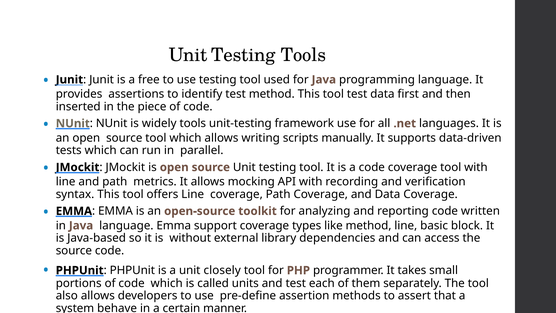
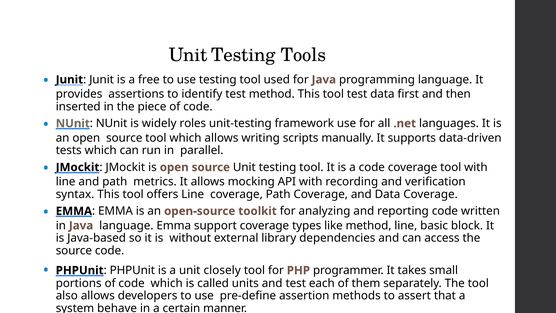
widely tools: tools -> roles (193, 123)
